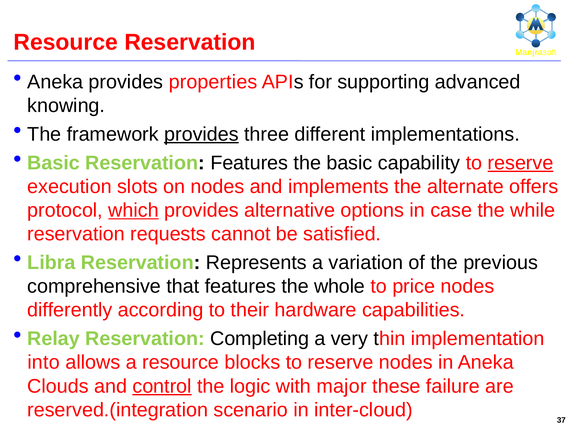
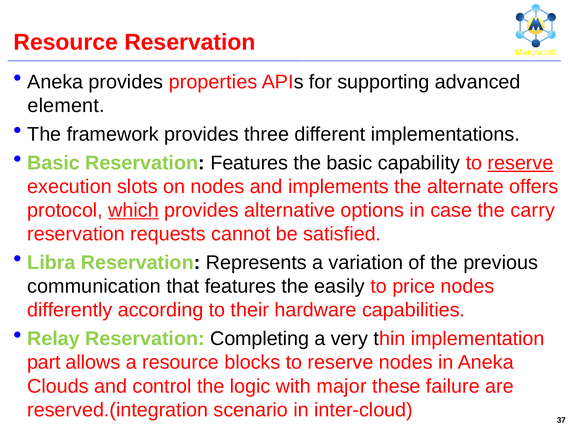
knowing: knowing -> element (66, 106)
provides underline: present -> none (201, 134)
while: while -> carry (533, 210)
comprehensive: comprehensive -> communication (94, 286)
whole: whole -> easily (339, 286)
into: into -> part (44, 362)
control underline: present -> none (162, 386)
